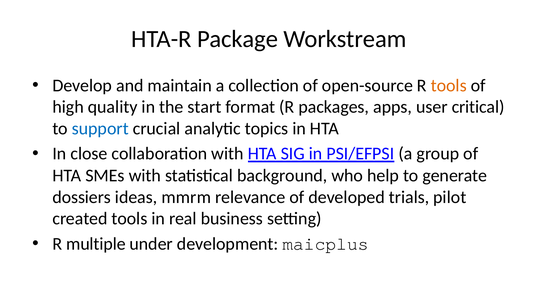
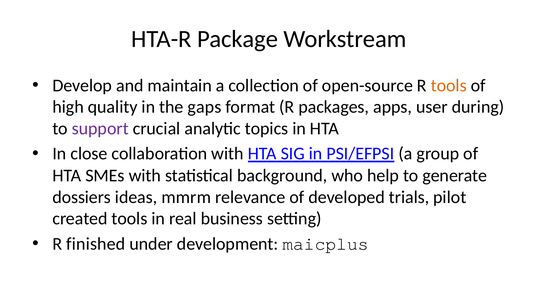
start: start -> gaps (204, 107)
critical: critical -> during (478, 107)
support colour: blue -> purple (100, 128)
multiple: multiple -> finished (96, 243)
